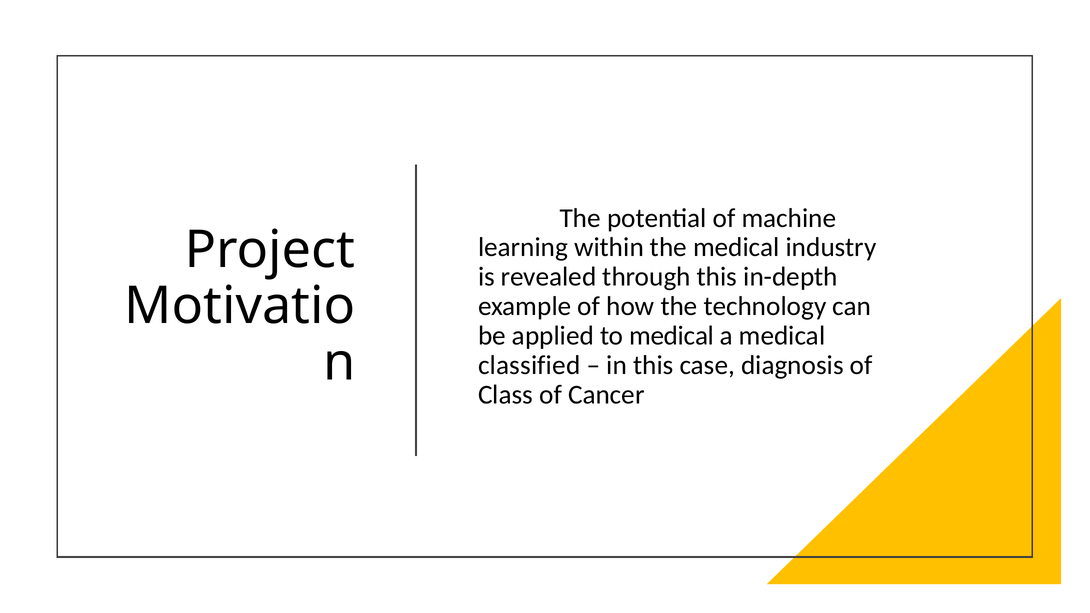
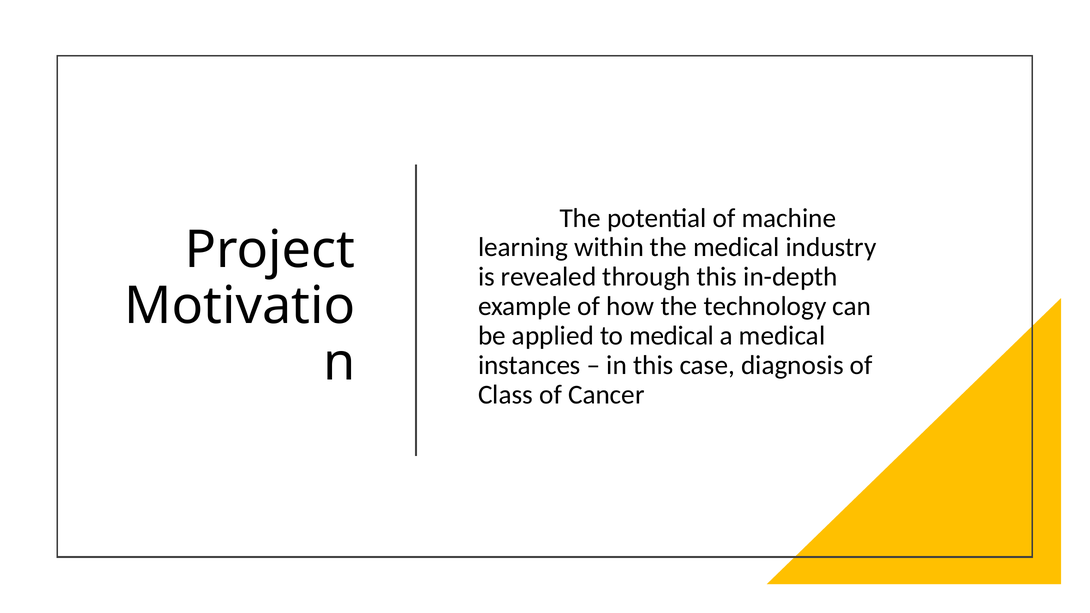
classified: classified -> instances (529, 365)
